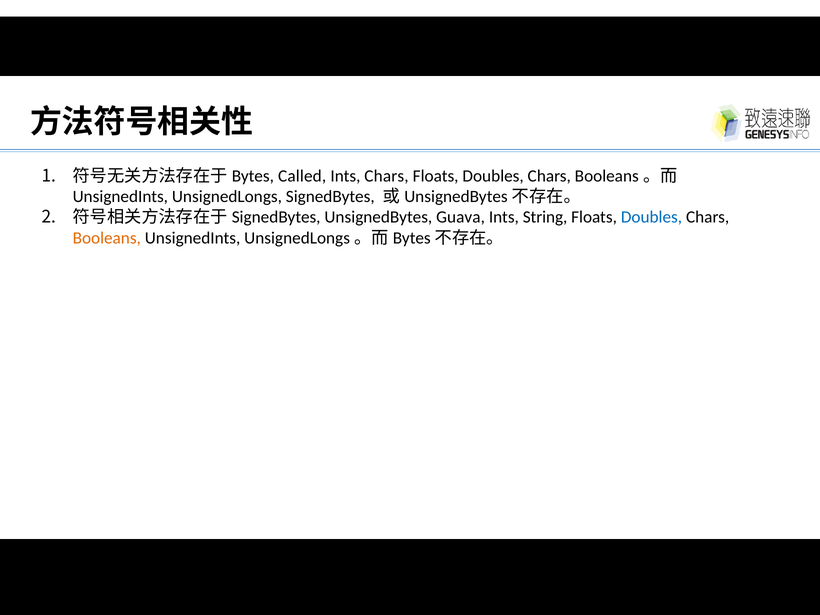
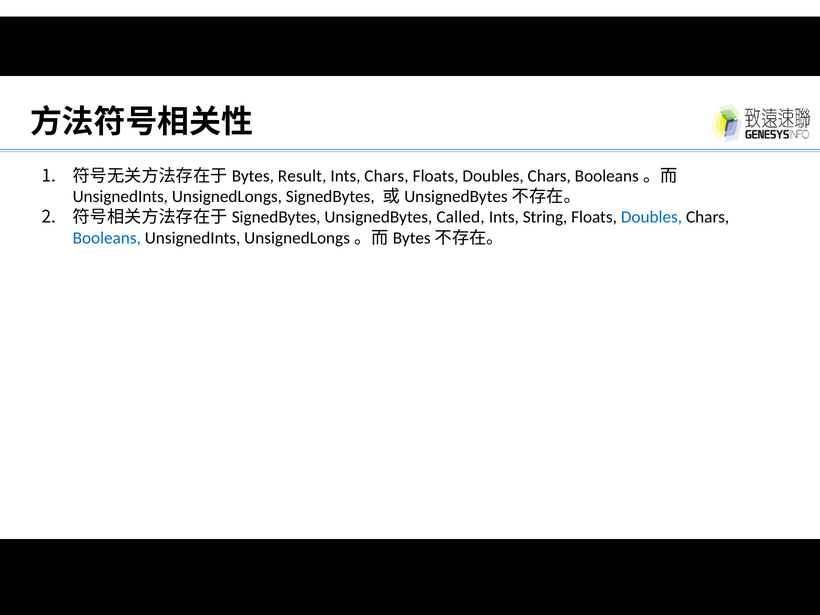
Called: Called -> Result (302, 176)
Guava: Guava -> Called (460, 217)
Booleans colour: orange -> blue (107, 238)
